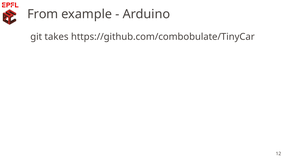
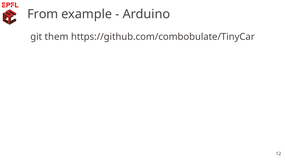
takes: takes -> them (56, 37)
